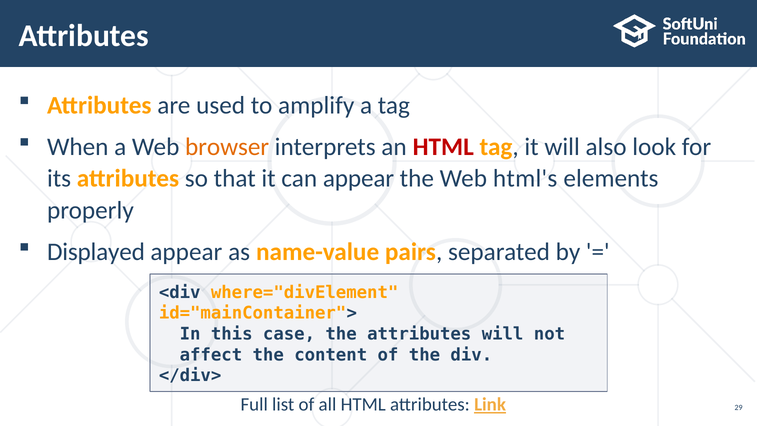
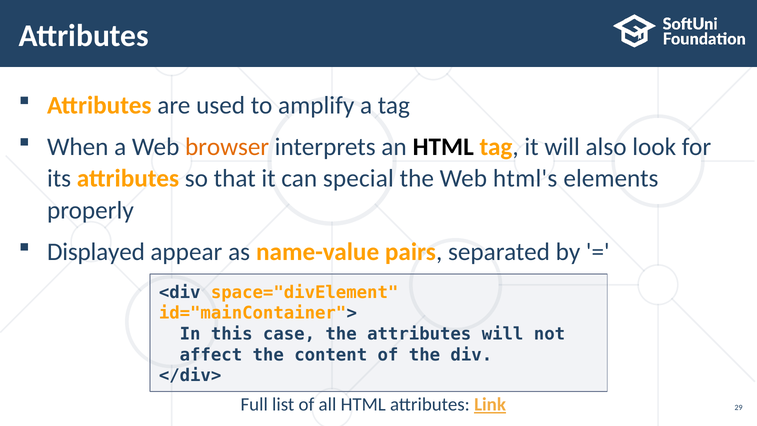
HTML colour: red -> black (443, 147)
can appear: appear -> special (358, 179)
where="divElement: where="divElement -> space="divElement (305, 292)
